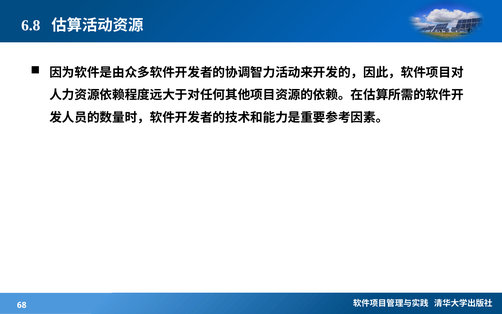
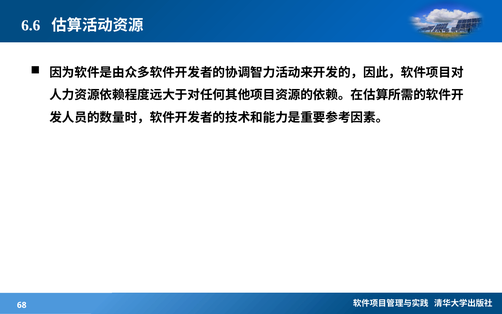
6.8: 6.8 -> 6.6 (31, 26)
